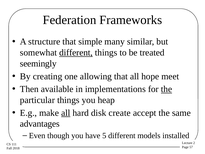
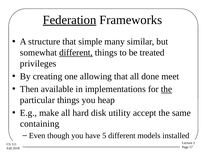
Federation underline: none -> present (70, 20)
seemingly: seemingly -> privileges (38, 63)
hope: hope -> done (150, 76)
all underline: present -> none (66, 113)
create: create -> utility (120, 113)
advantages: advantages -> containing (40, 124)
